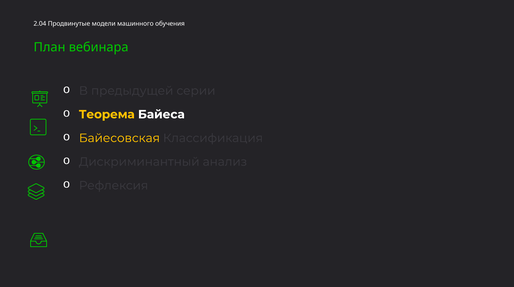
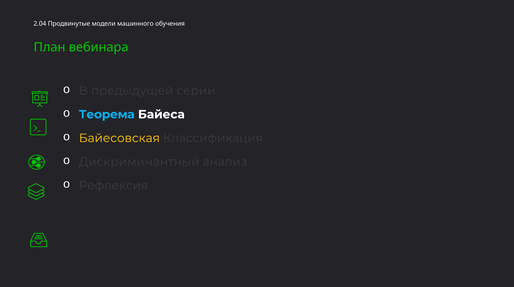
Теорема colour: yellow -> light blue (107, 115)
